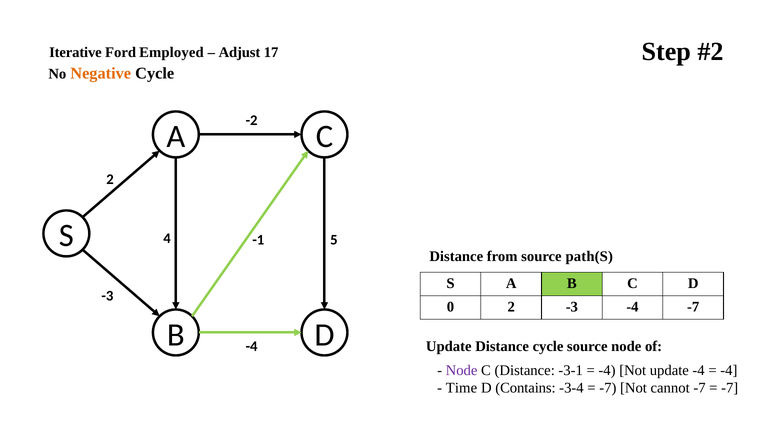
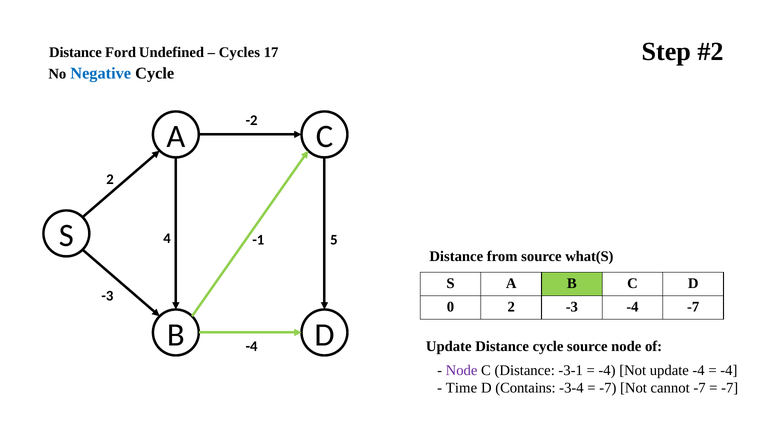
Iterative: Iterative -> Distance (75, 53)
Employed: Employed -> Undefined (172, 53)
Adjust: Adjust -> Cycles (239, 53)
Negative colour: orange -> blue (101, 73)
path(S: path(S -> what(S (589, 256)
